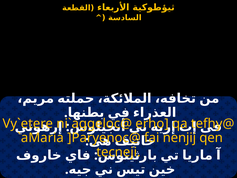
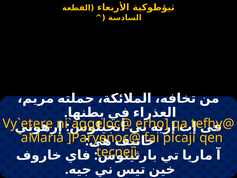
nenjij: nenjij -> picaji (179, 138)
